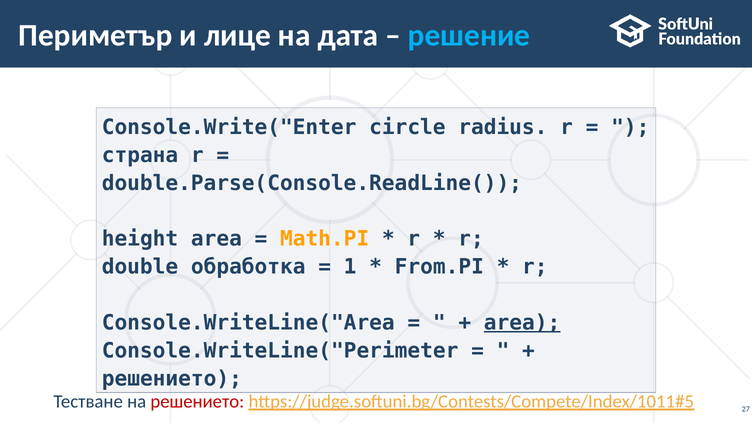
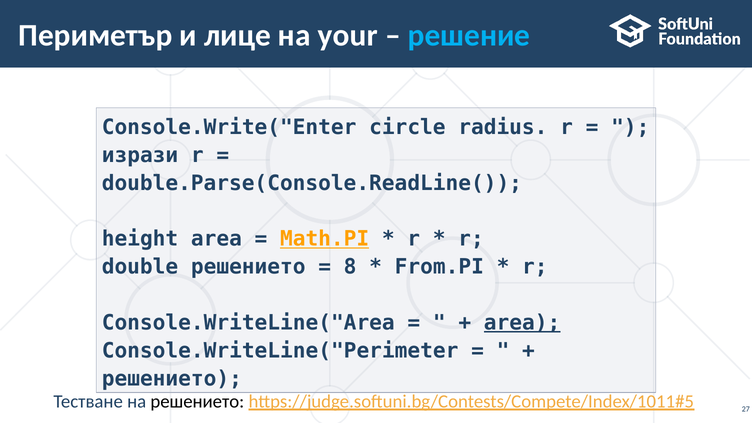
дата: дата -> your (348, 36)
страна: страна -> изрази (140, 155)
Math.PI underline: none -> present (325, 239)
double обработка: обработка -> решението (248, 267)
1: 1 -> 8 (350, 267)
решението colour: red -> black (197, 402)
